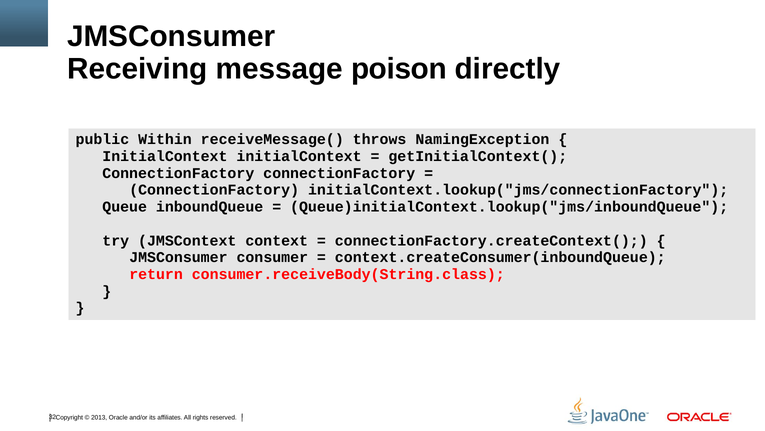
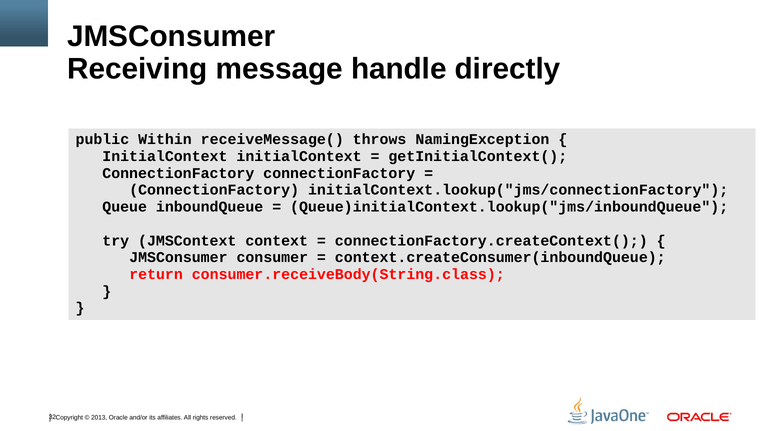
poison: poison -> handle (399, 69)
